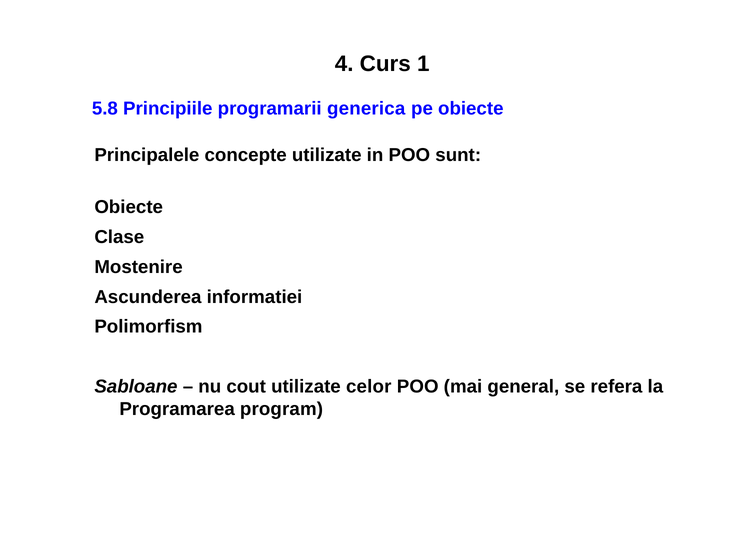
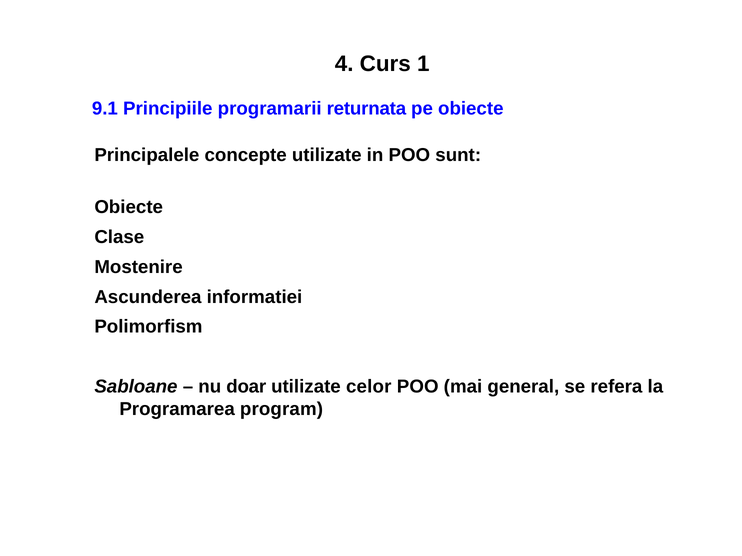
5.8: 5.8 -> 9.1 (105, 109)
generica: generica -> returnata (366, 109)
cout: cout -> doar (246, 387)
